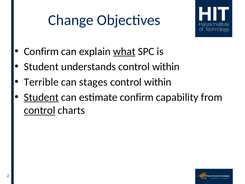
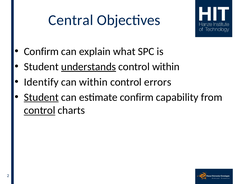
Change: Change -> Central (71, 20)
what underline: present -> none (124, 51)
understands underline: none -> present (89, 67)
Terrible: Terrible -> Identify (41, 82)
can stages: stages -> within (93, 82)
within: within -> errors (158, 82)
